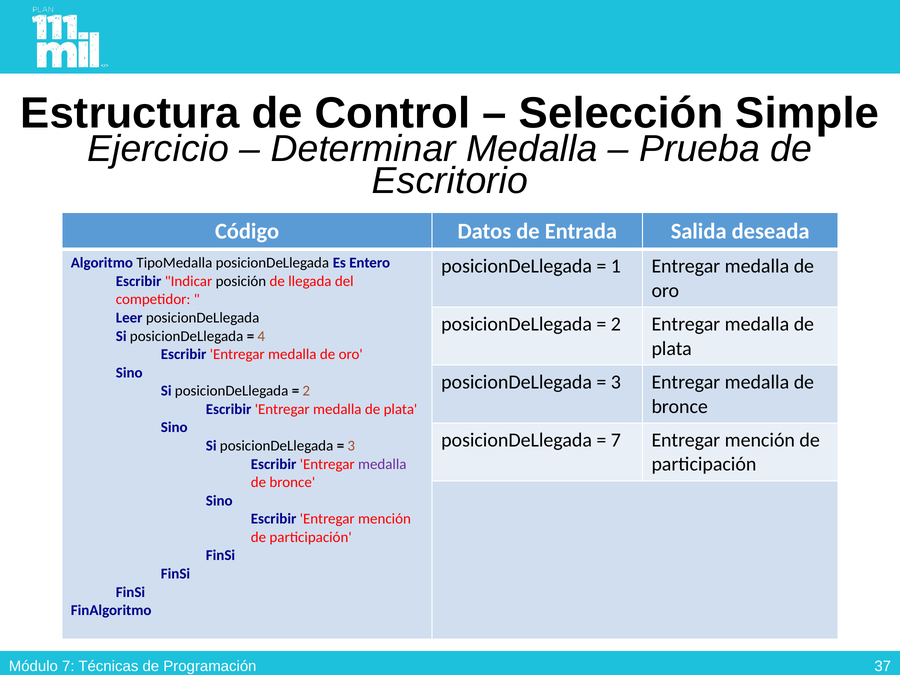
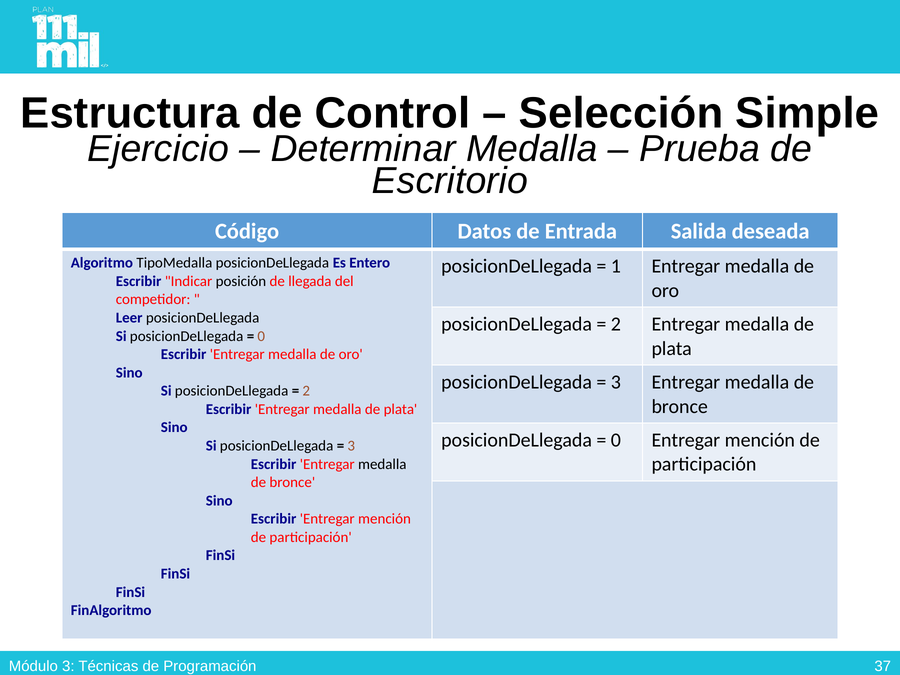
4: 4 -> 0 (261, 336)
7: 7 -> 0 (616, 440)
medalla colour: purple -> black (382, 464)
Módulo 7: 7 -> 3 (68, 666)
